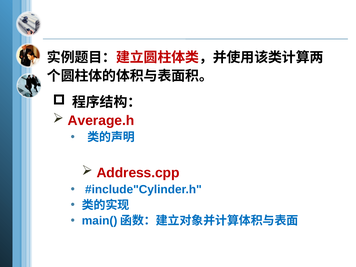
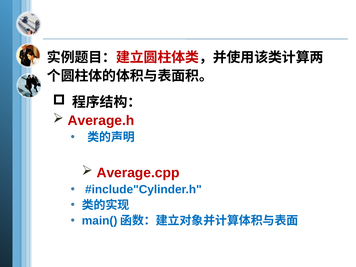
Address.cpp: Address.cpp -> Average.cpp (138, 173)
